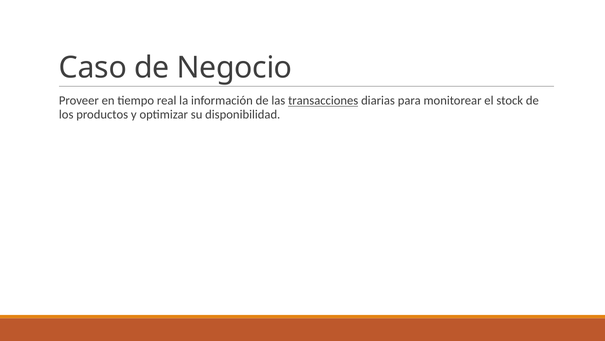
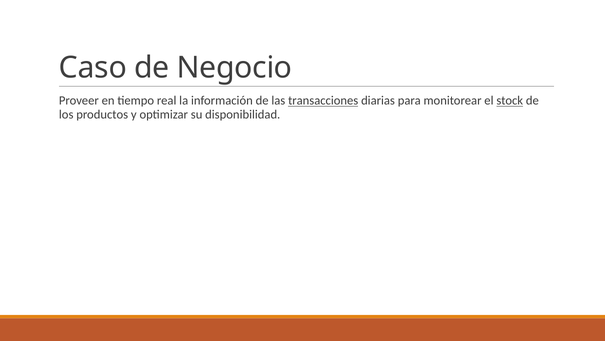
stock underline: none -> present (510, 101)
